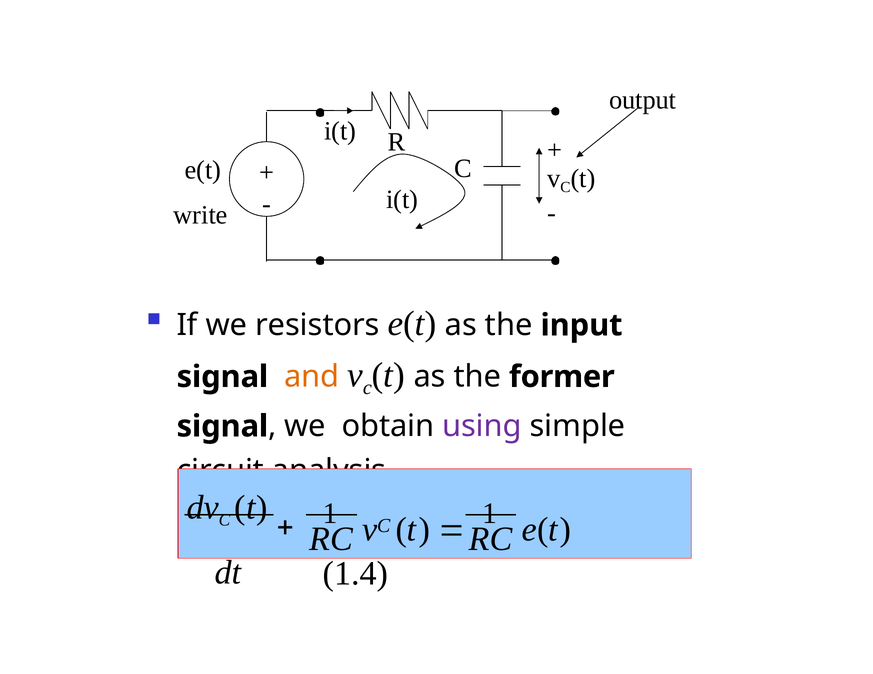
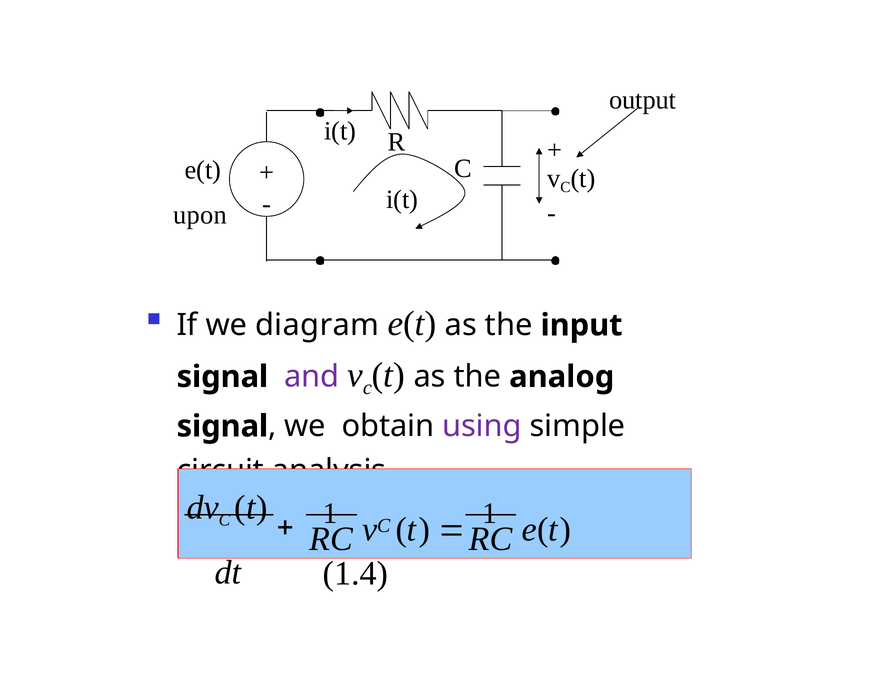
write: write -> upon (200, 215)
resistors: resistors -> diagram (317, 325)
and colour: orange -> purple (312, 377)
former: former -> analog (562, 377)
